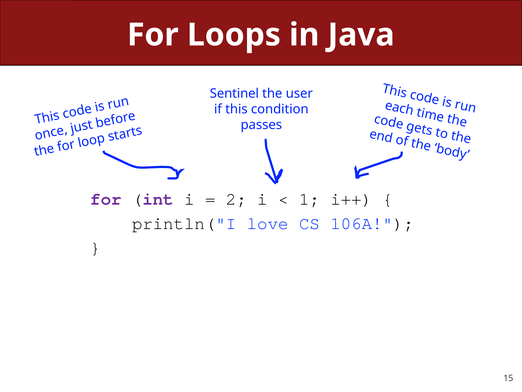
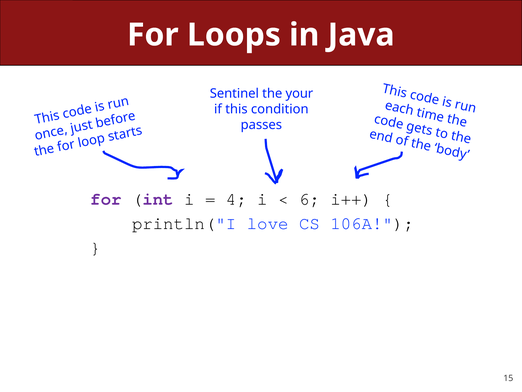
user: user -> your (299, 93)
2: 2 -> 4 (236, 199)
1: 1 -> 6 (310, 199)
